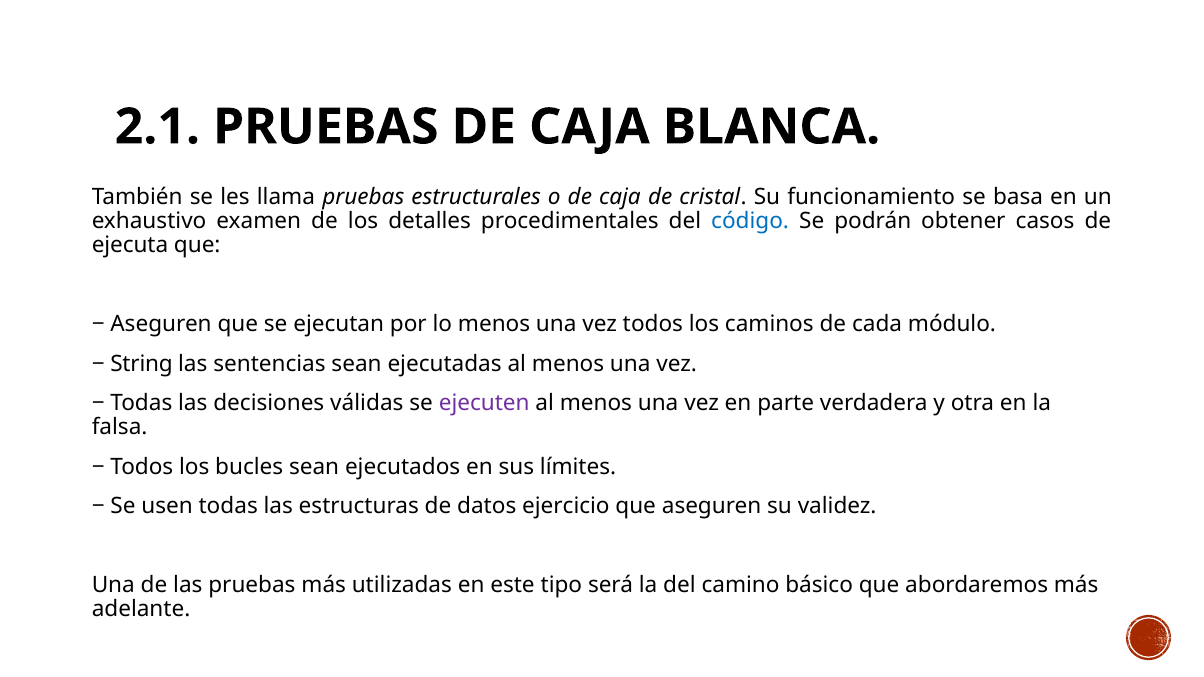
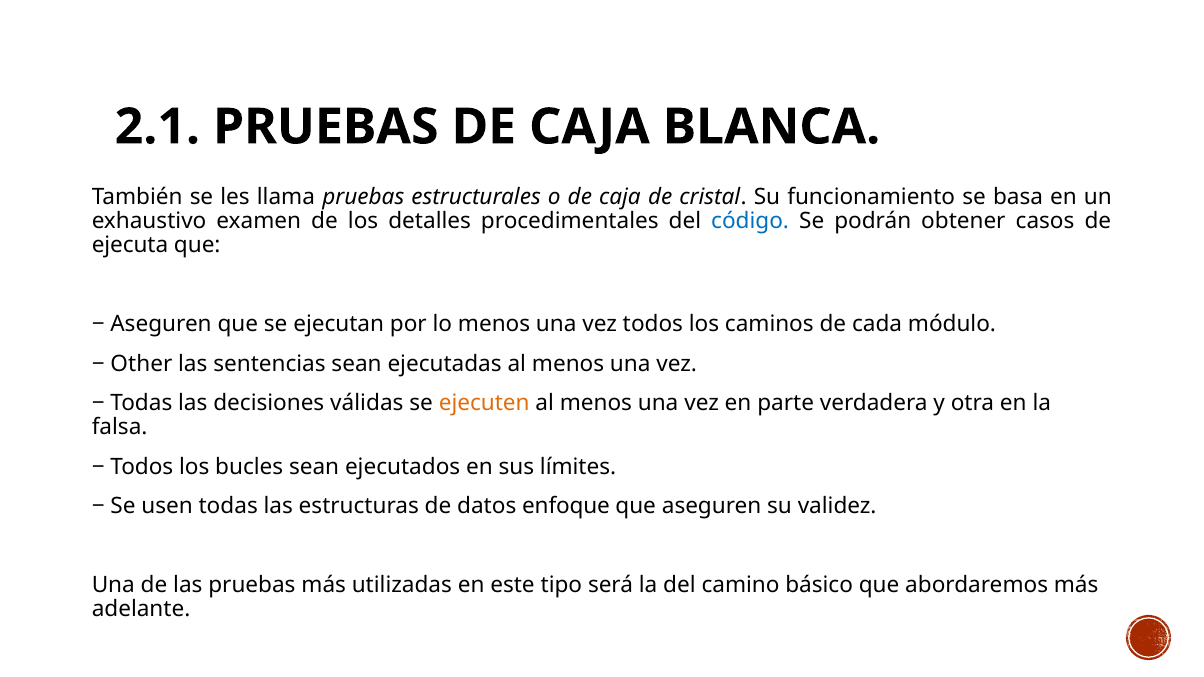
String: String -> Other (141, 364)
ejecuten colour: purple -> orange (484, 403)
ejercicio: ejercicio -> enfoque (566, 507)
